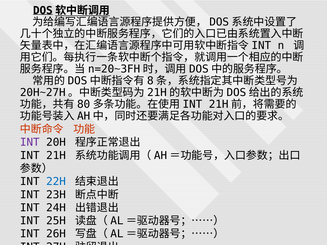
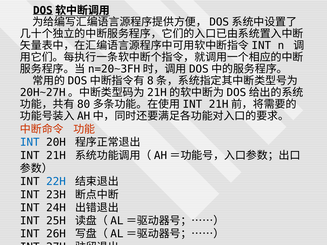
INT colour: purple -> blue (30, 143)
